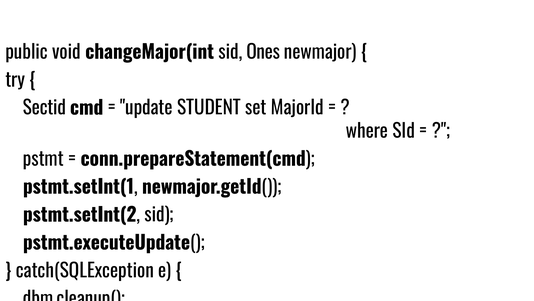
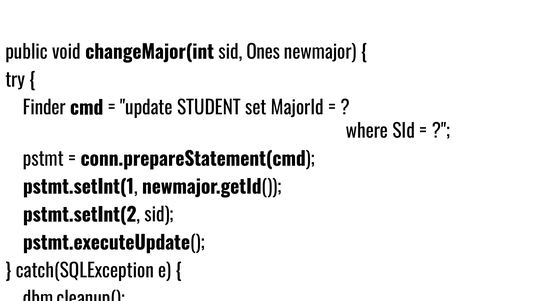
Sectid: Sectid -> Finder (44, 108)
